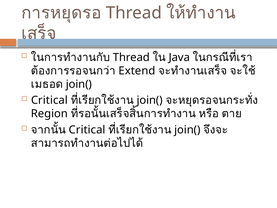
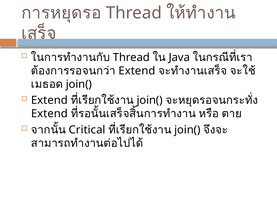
Critical: Critical -> Extend (49, 100)
Region: Region -> Extend (49, 114)
